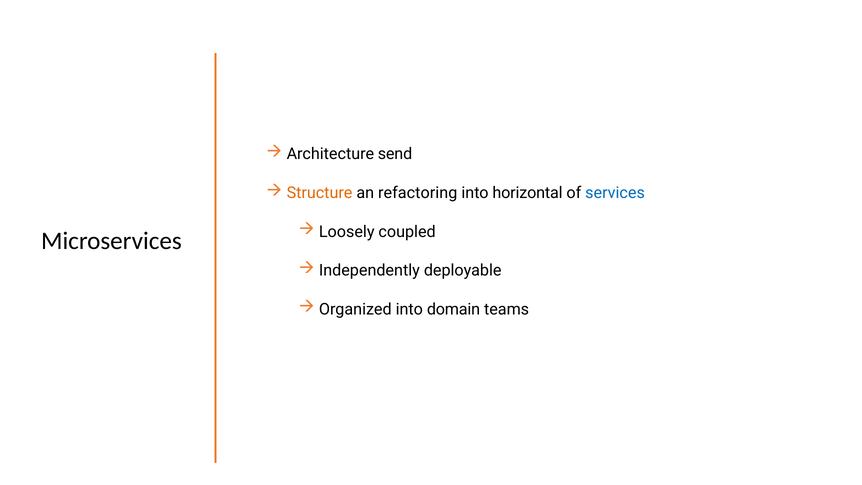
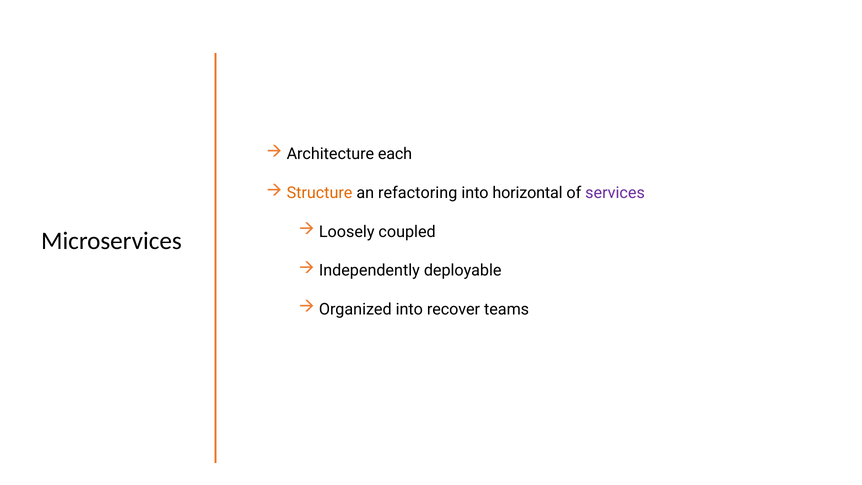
send: send -> each (395, 154)
services colour: blue -> purple (615, 193)
domain: domain -> recover (453, 309)
